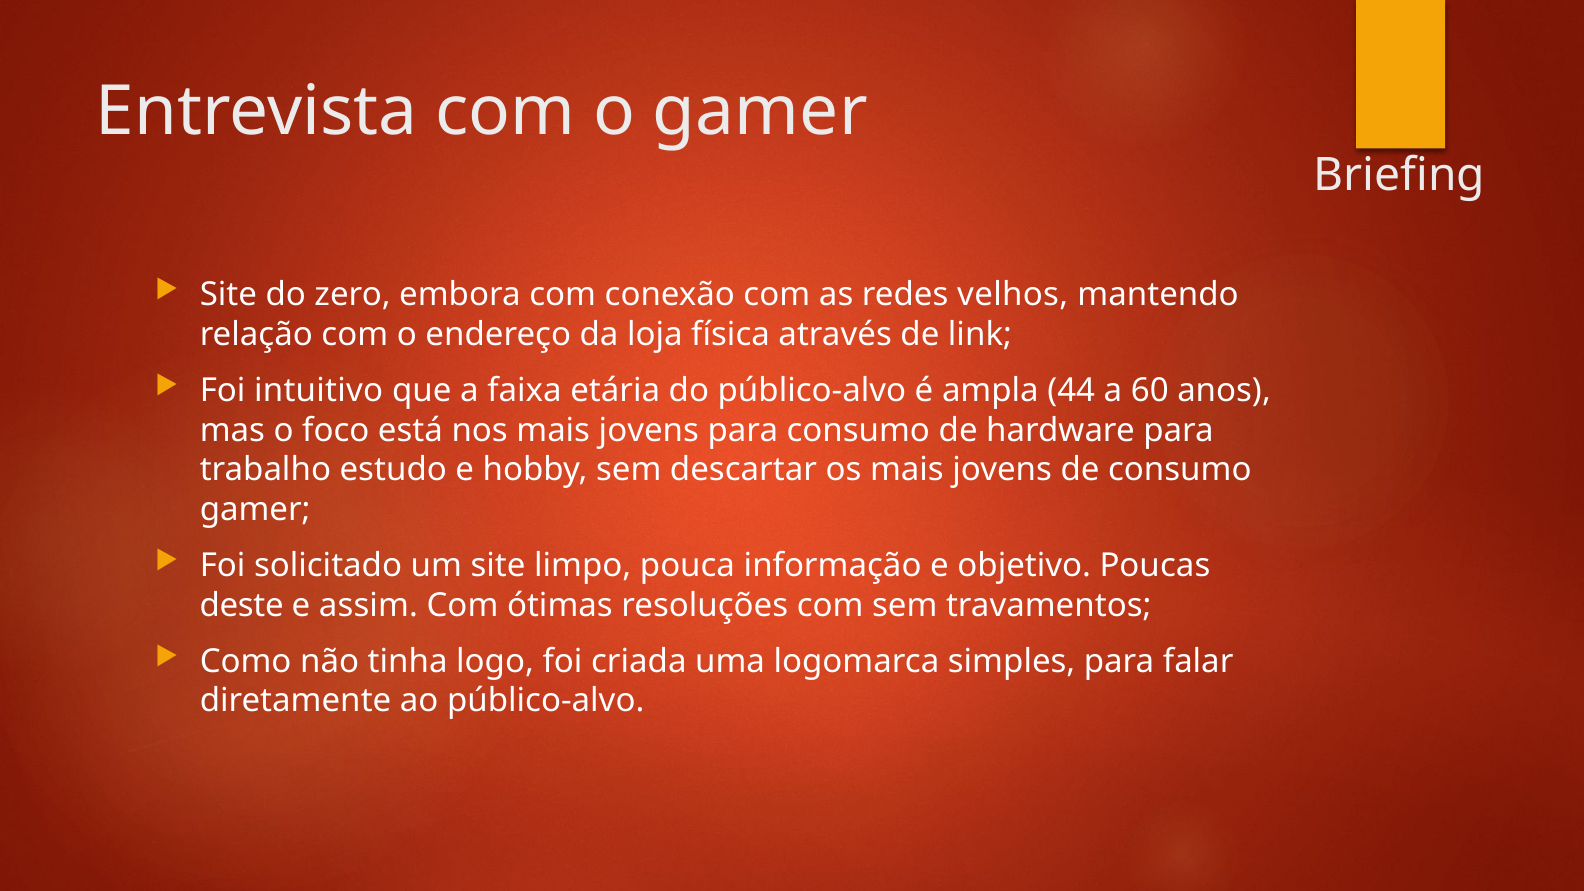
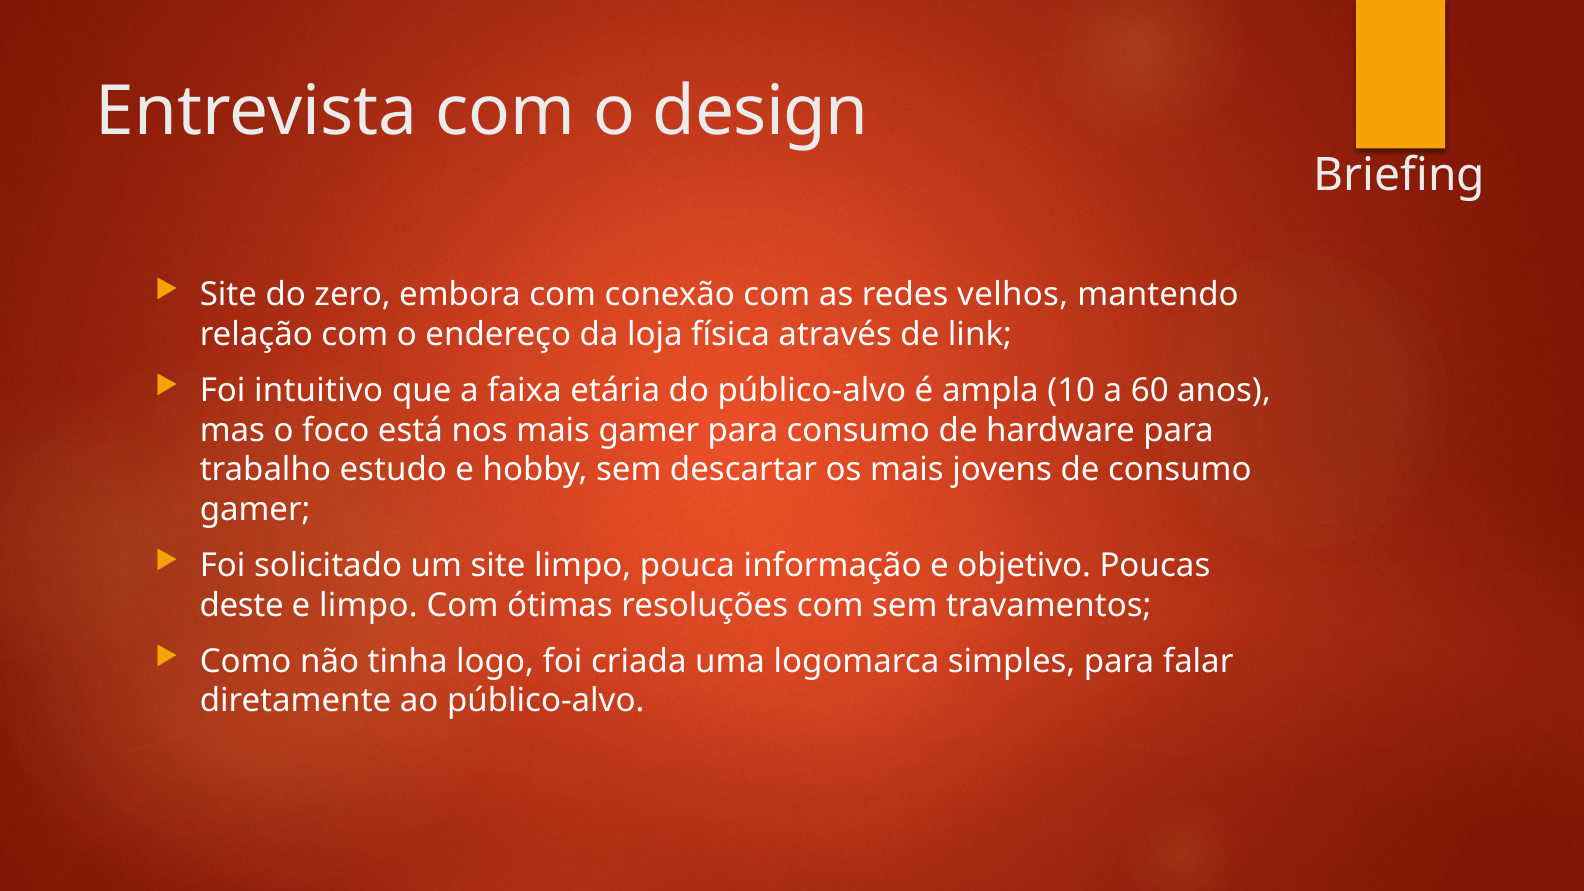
o gamer: gamer -> design (761, 111)
44: 44 -> 10 (1071, 391)
nos mais jovens: jovens -> gamer (649, 430)
e assim: assim -> limpo (368, 605)
